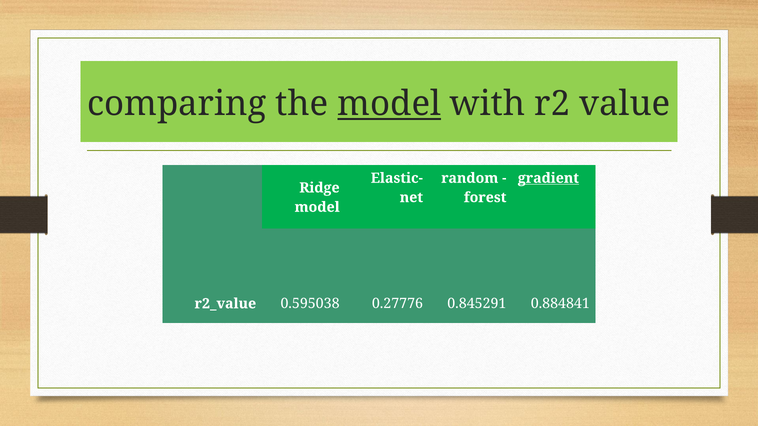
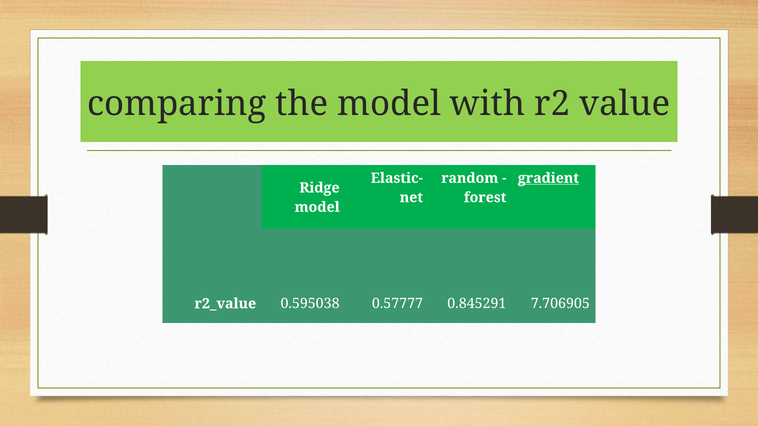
model underline: present -> none (389, 104)
0.27776: 0.27776 -> 0.57777 (397, 304)
0.884841: 0.884841 -> 7.706905 (560, 304)
